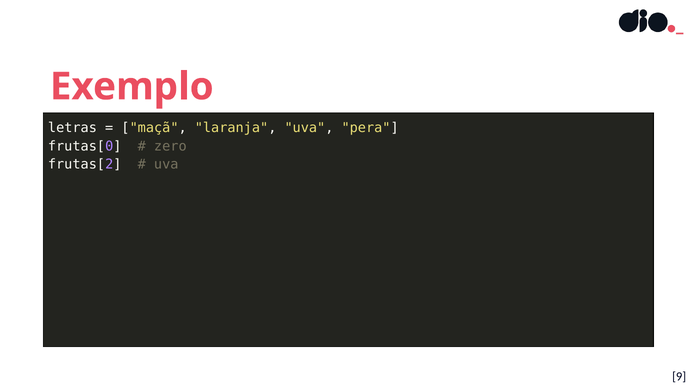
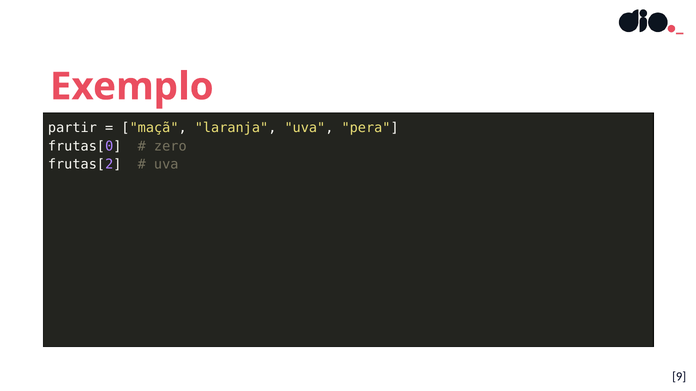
letras: letras -> partir (72, 128)
